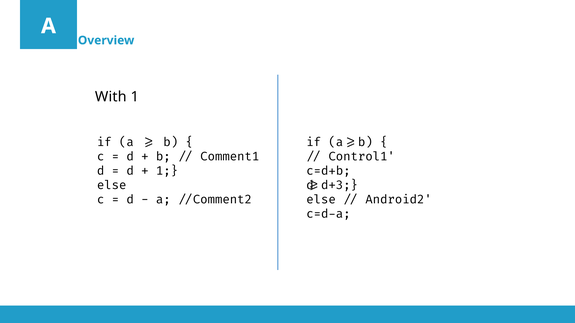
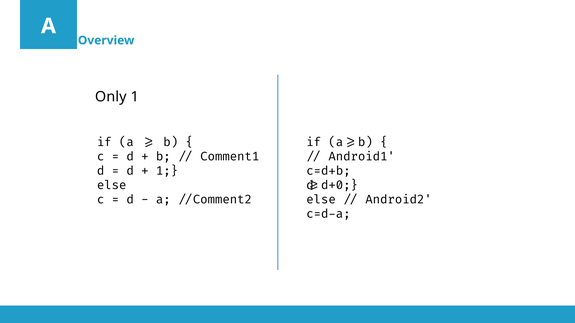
With: With -> Only (111, 97)
Control1: Control1 -> Android1 (362, 157)
d=d+3: d=d+3 -> d=d+0 (332, 186)
